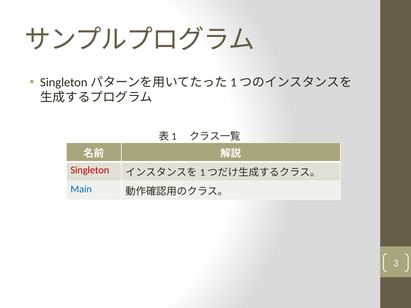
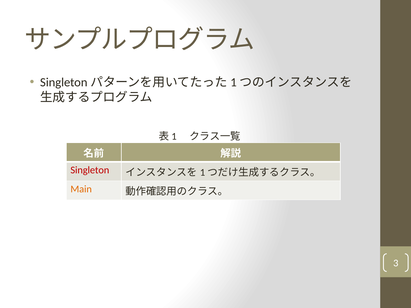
Main colour: blue -> orange (81, 189)
